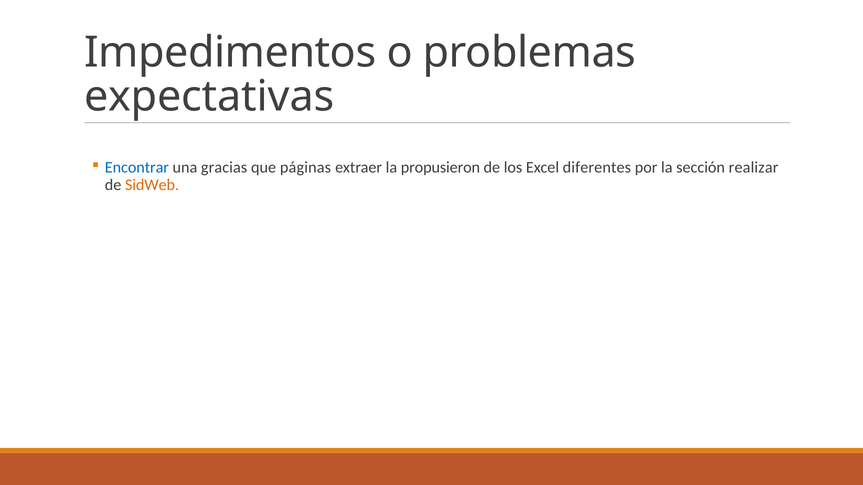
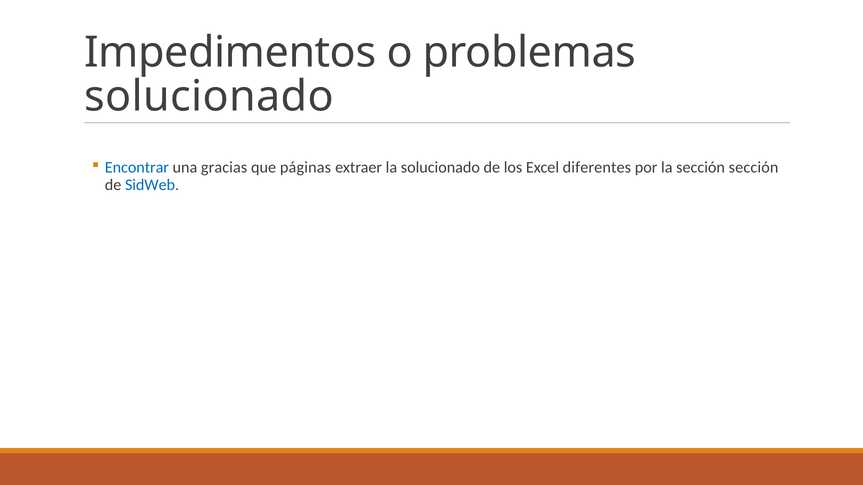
expectativas: expectativas -> solucionado (209, 97)
la propusieron: propusieron -> solucionado (440, 168)
sección realizar: realizar -> sección (754, 168)
SidWeb colour: orange -> blue (152, 185)
